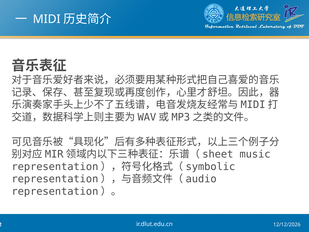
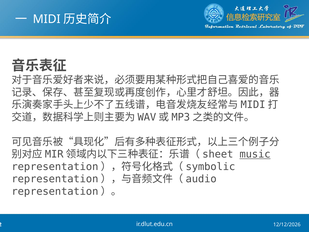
music underline: none -> present (255, 154)
